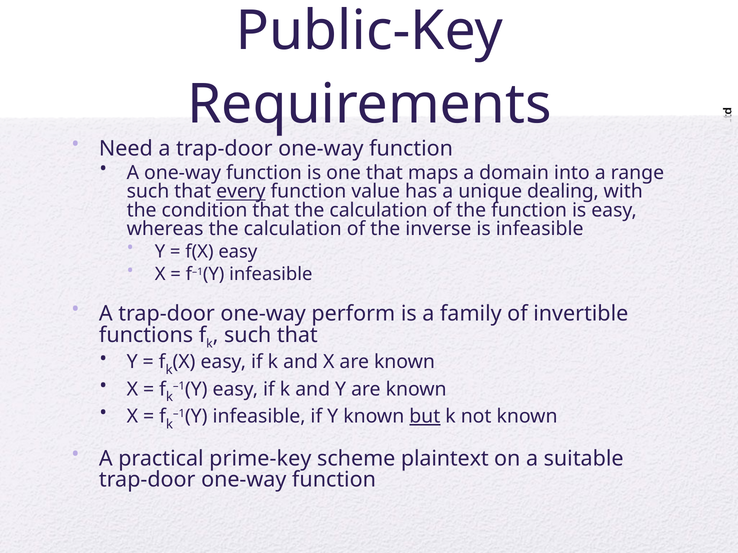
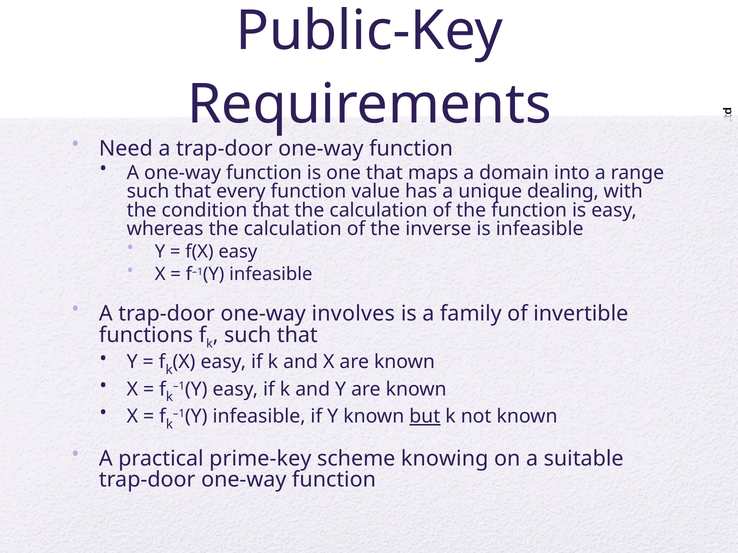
every underline: present -> none (241, 192)
perform: perform -> involves (353, 314)
plaintext: plaintext -> knowing (445, 459)
